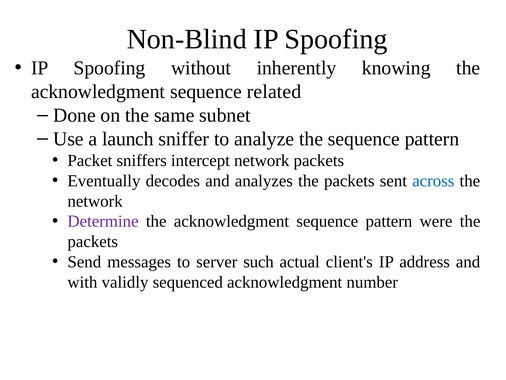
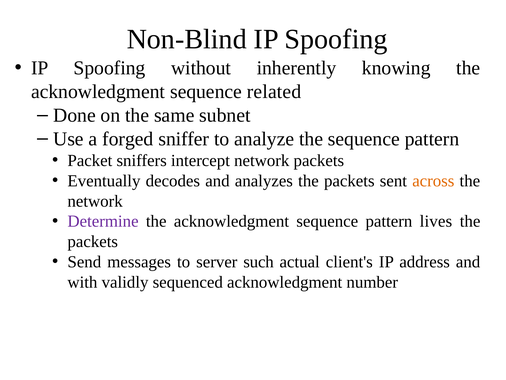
launch: launch -> forged (128, 139)
across colour: blue -> orange (433, 181)
were: were -> lives (436, 221)
